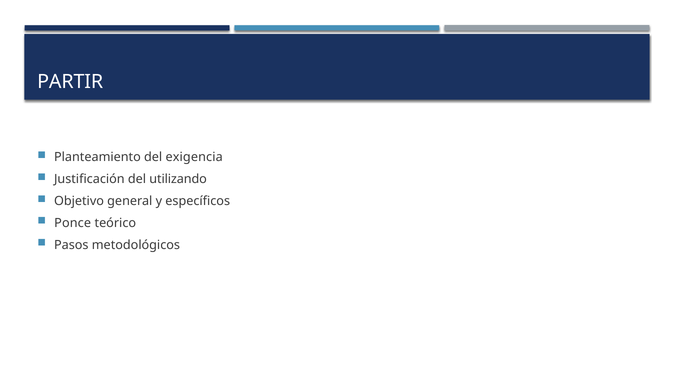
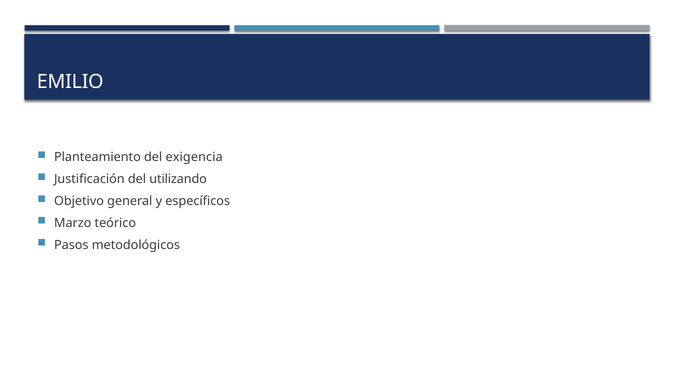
PARTIR: PARTIR -> EMILIO (70, 82)
Ponce: Ponce -> Marzo (73, 223)
